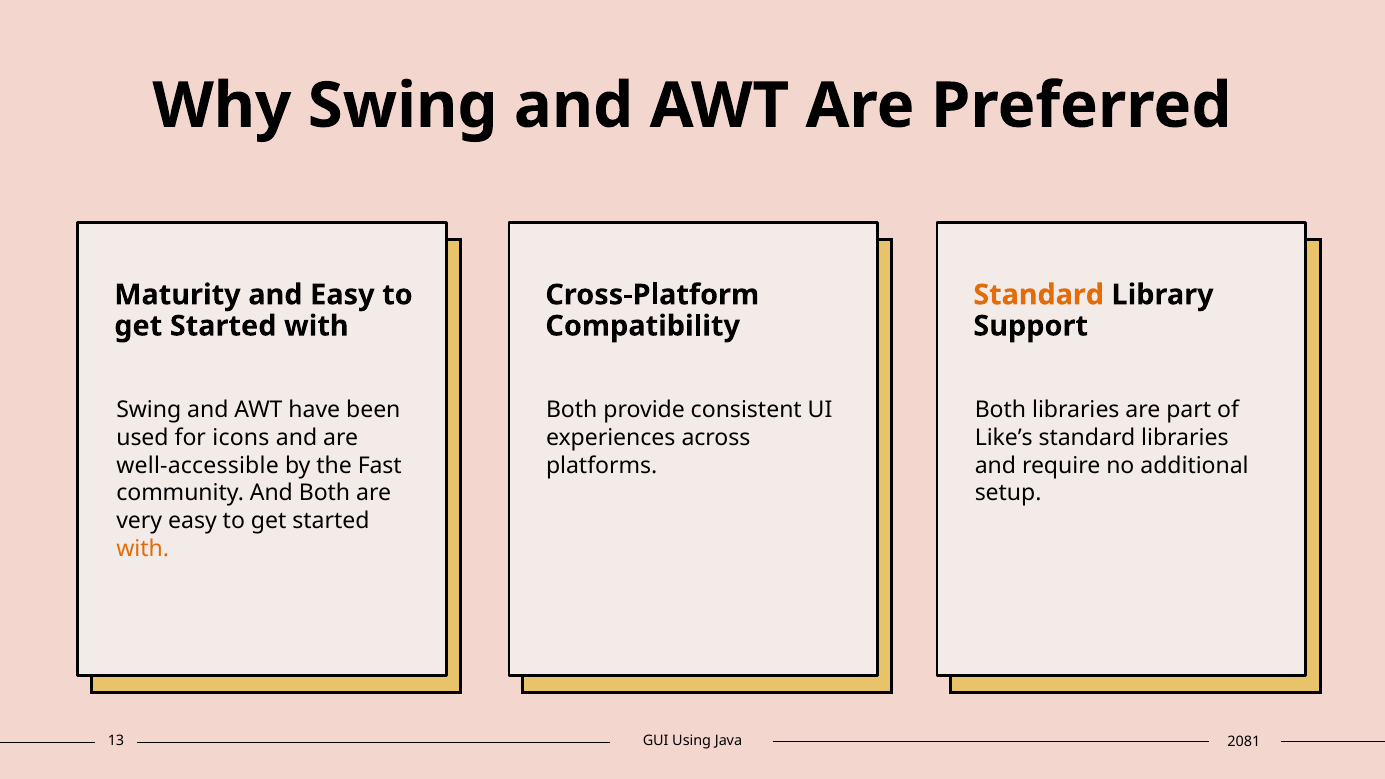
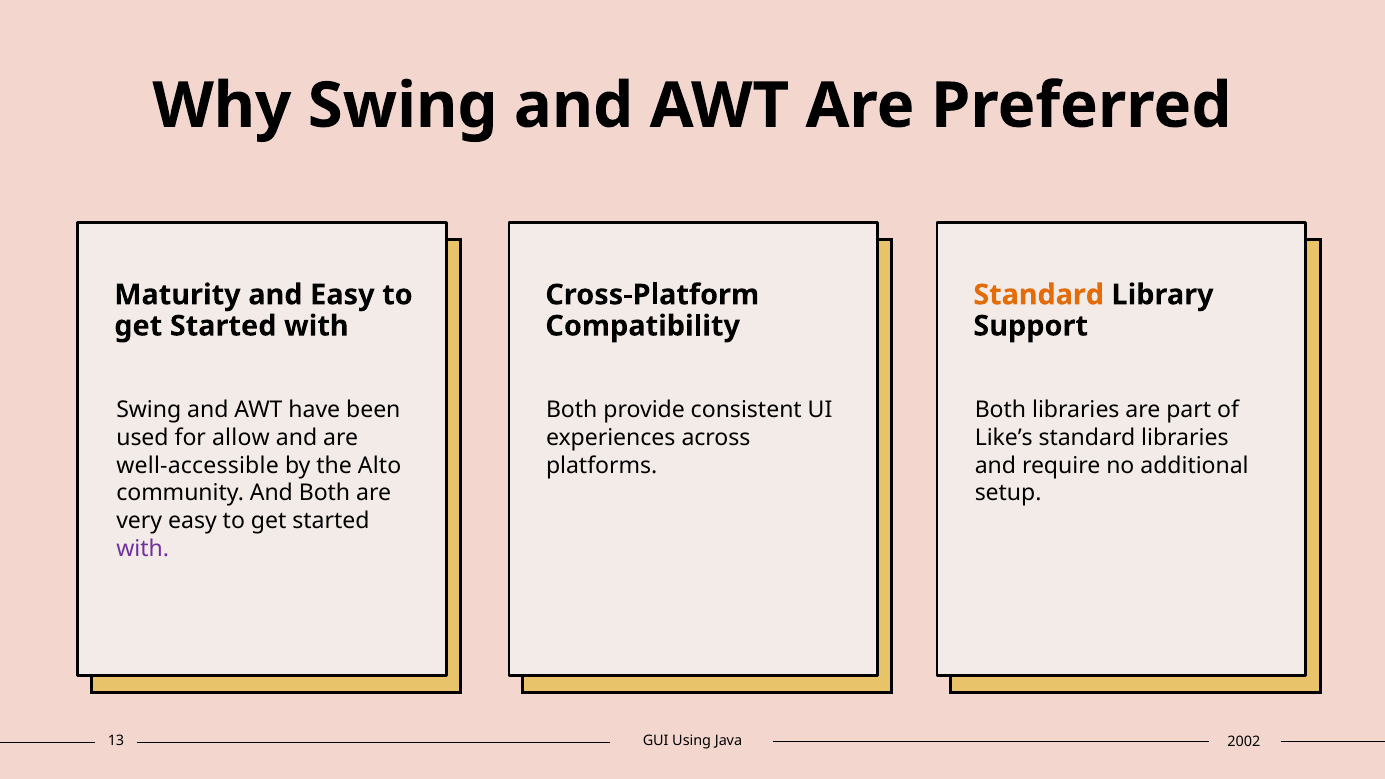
icons: icons -> allow (241, 438)
Fast: Fast -> Alto (380, 466)
with colour: orange -> purple (143, 549)
2081: 2081 -> 2002 (1244, 742)
